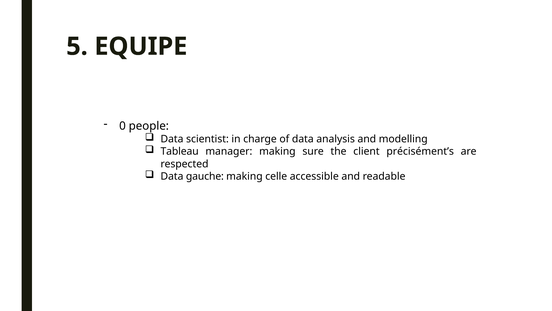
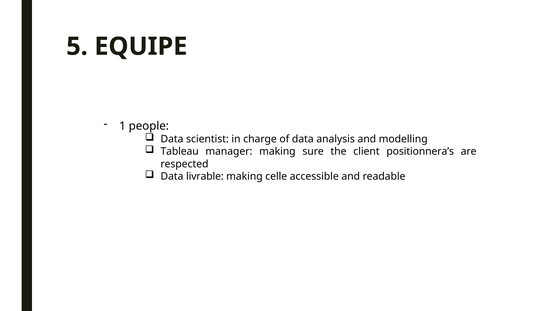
0: 0 -> 1 (122, 126)
précisément’s: précisément’s -> positionnera’s (420, 151)
gauche: gauche -> livrable (205, 176)
